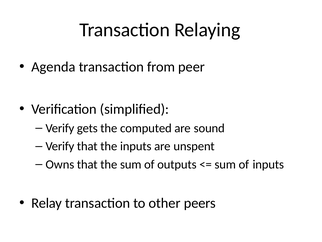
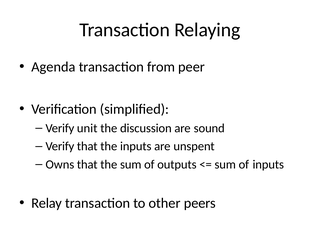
gets: gets -> unit (87, 128)
computed: computed -> discussion (146, 128)
